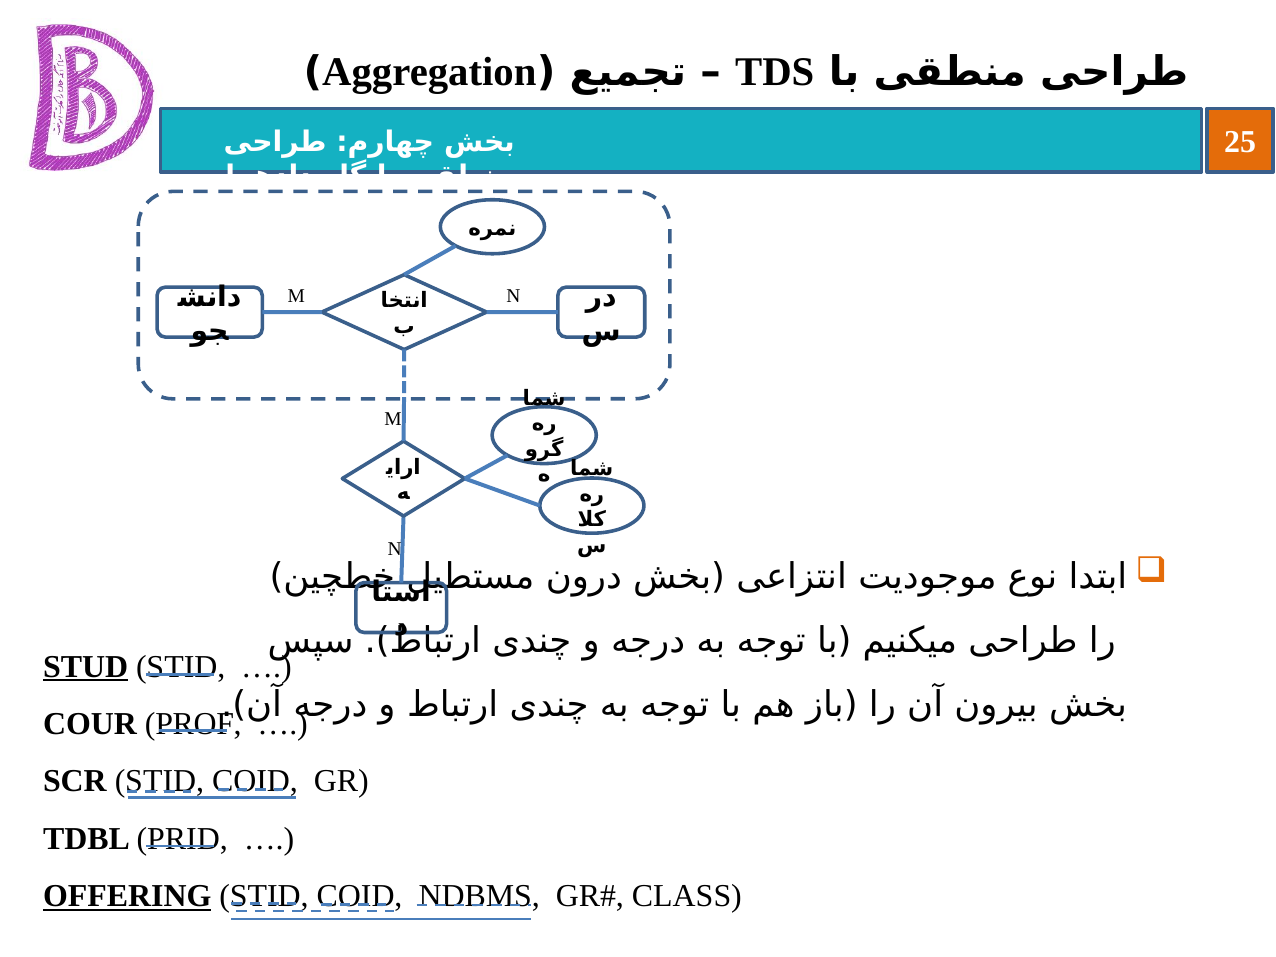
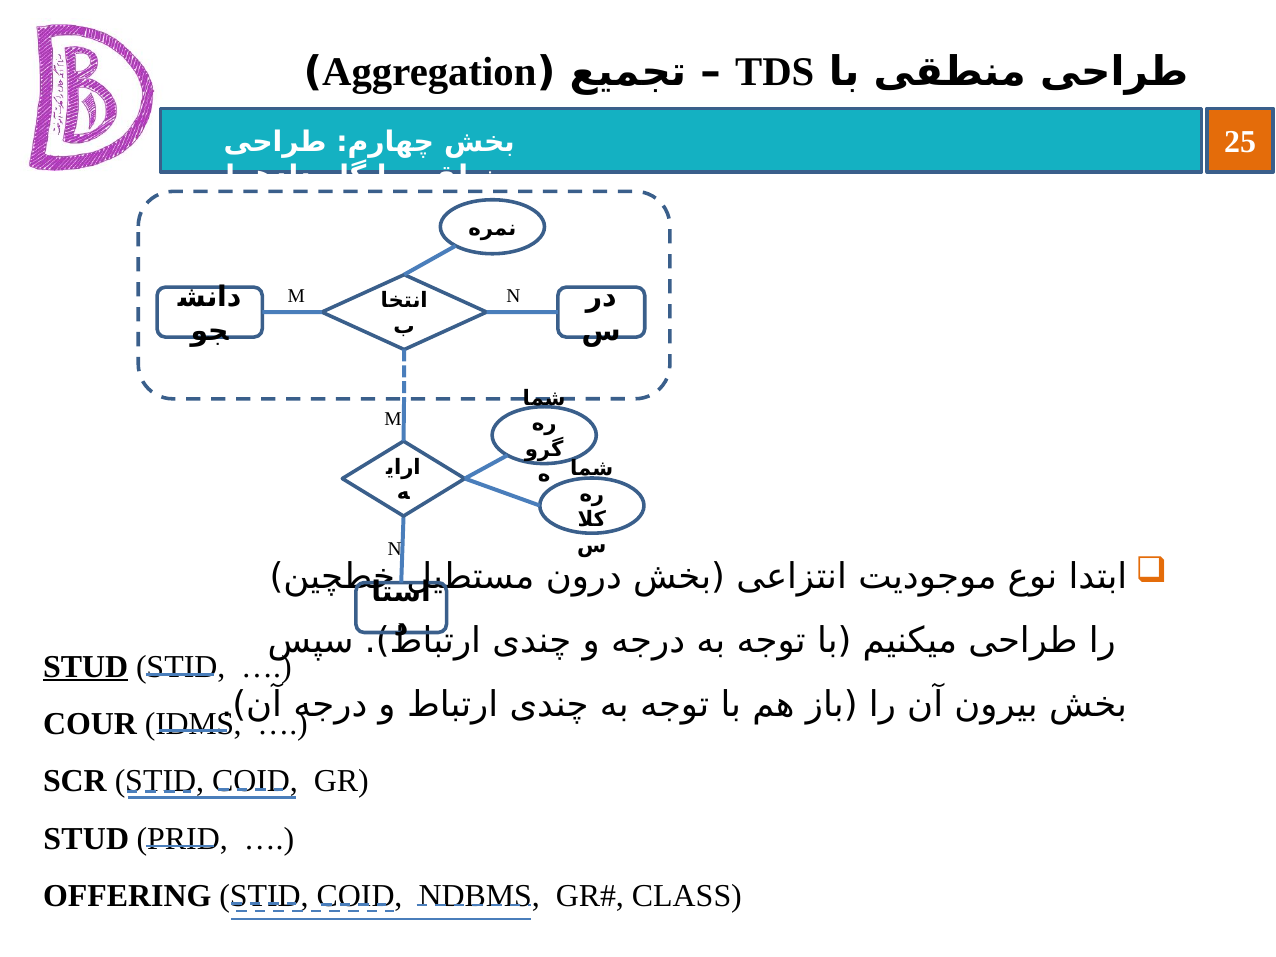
PROF: PROF -> IDMS (193, 724)
TDBL: TDBL -> STUD (86, 839)
OFFERING underline: present -> none (127, 896)
